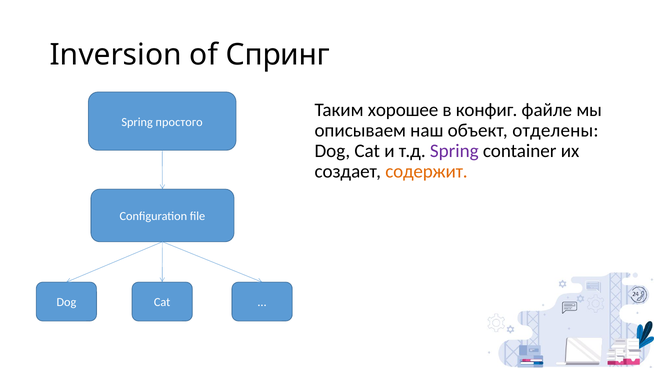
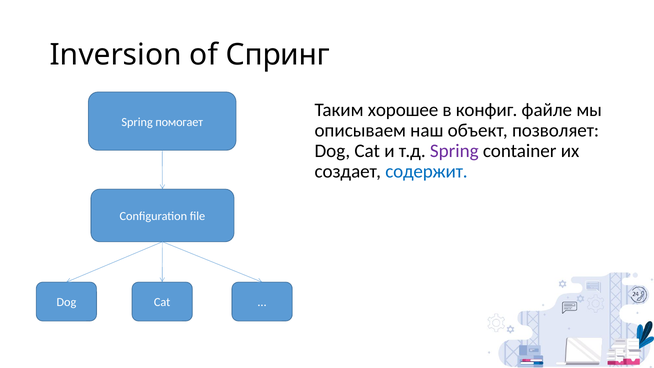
простого: простого -> помогает (179, 122)
отделены: отделены -> позволяет (556, 130)
содержит colour: orange -> blue (426, 171)
